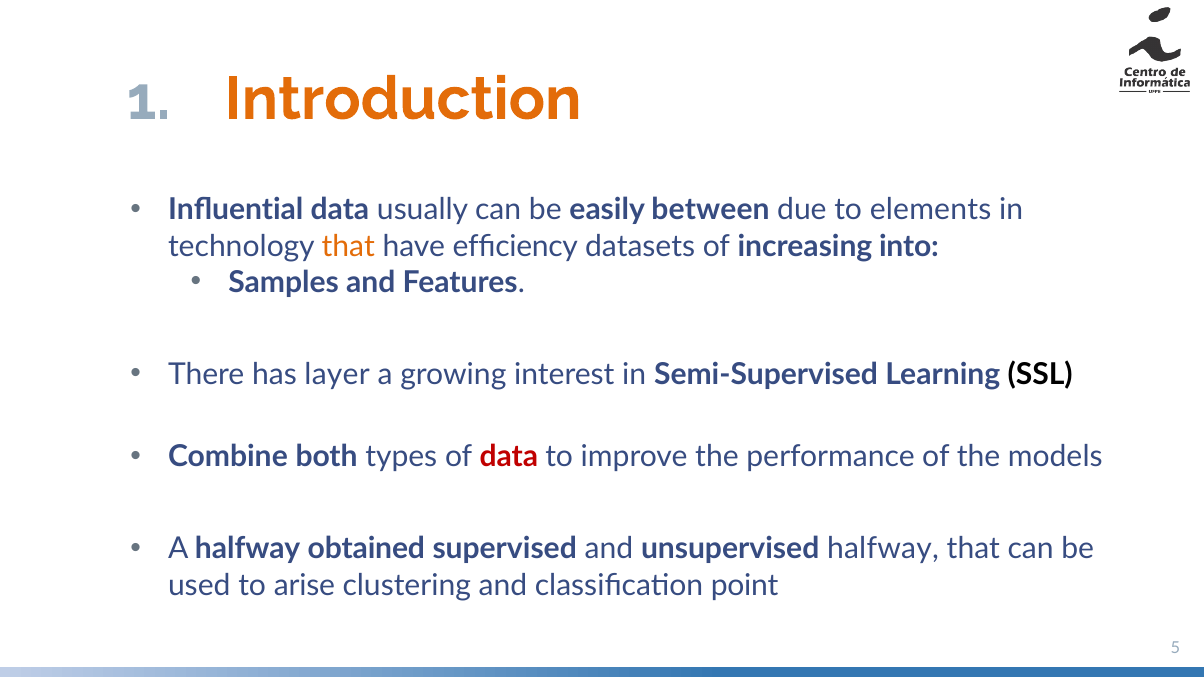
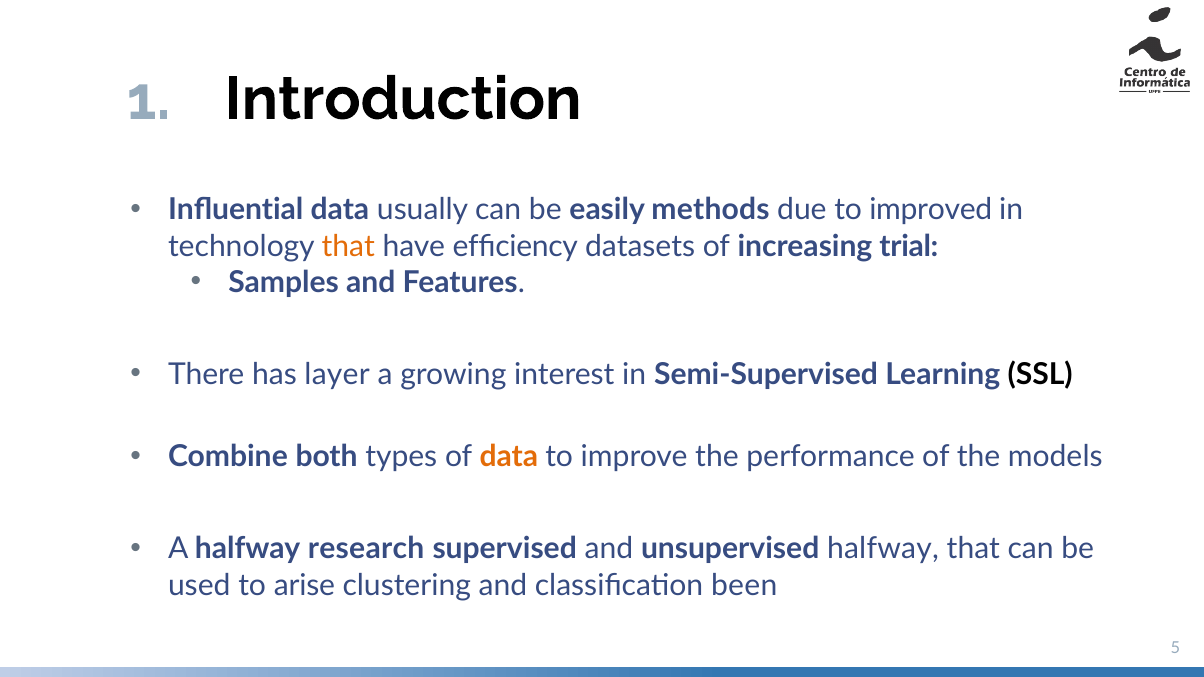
Introduction colour: orange -> black (403, 99)
between: between -> methods (711, 210)
elements: elements -> improved (931, 210)
into: into -> trial (909, 246)
data colour: red -> orange (509, 457)
obtained: obtained -> research (366, 549)
point: point -> been (744, 585)
